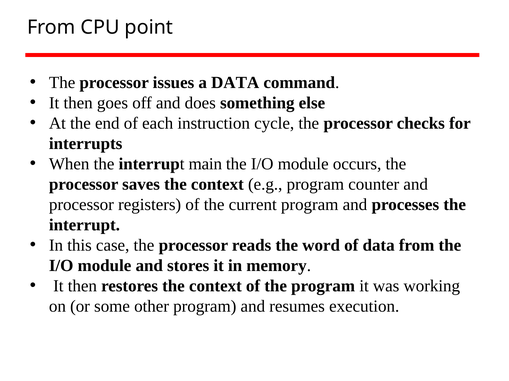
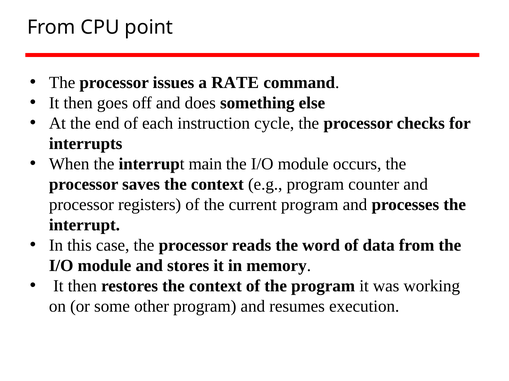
a DATA: DATA -> RATE (235, 83)
